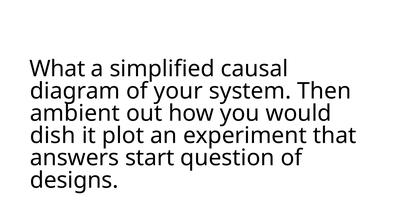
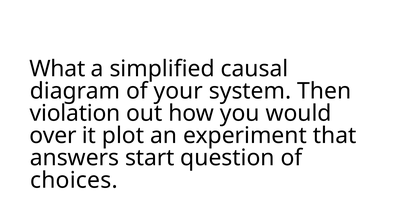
ambient: ambient -> violation (75, 113)
dish: dish -> over (53, 136)
designs: designs -> choices (74, 180)
